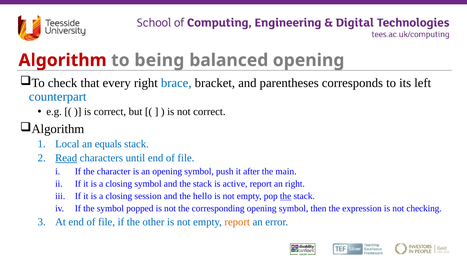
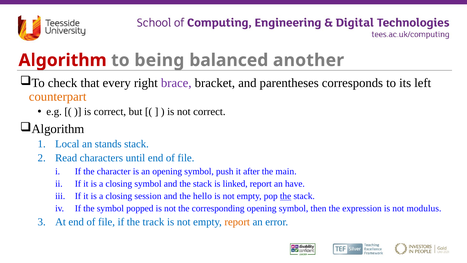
balanced opening: opening -> another (309, 60)
brace colour: blue -> purple (176, 83)
counterpart colour: blue -> orange (58, 96)
equals: equals -> stands (108, 144)
Read underline: present -> none (66, 158)
active: active -> linked (235, 184)
an right: right -> have (295, 184)
checking: checking -> modulus (424, 208)
other: other -> track (153, 222)
